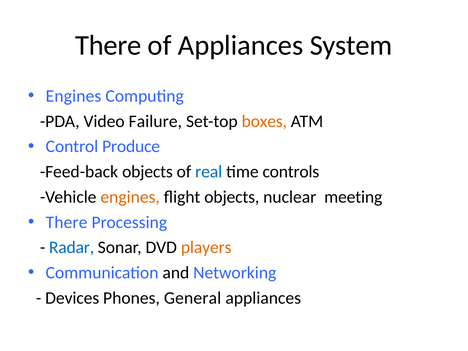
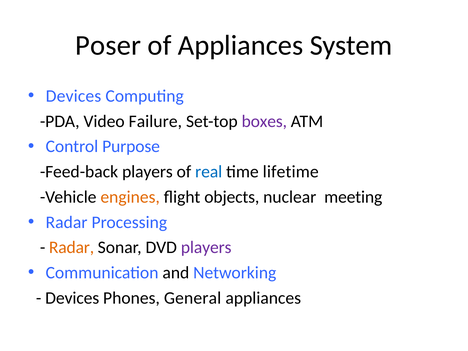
There: There -> Poser (108, 45)
Engines: Engines -> Devices (73, 96)
boxes colour: orange -> purple (264, 121)
Produce: Produce -> Purpose (131, 146)
Feed-back objects: objects -> players (147, 172)
controls: controls -> lifetime (291, 172)
There: There -> Radar (67, 222)
Radar colour: blue -> orange (72, 247)
players colour: orange -> purple (206, 247)
